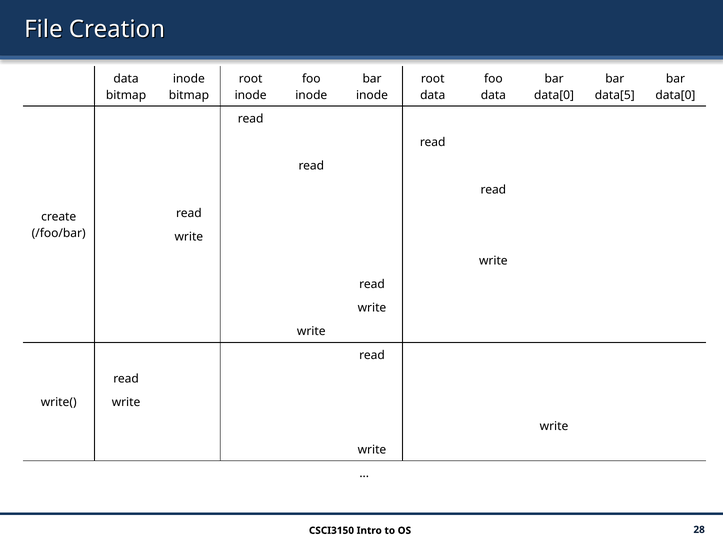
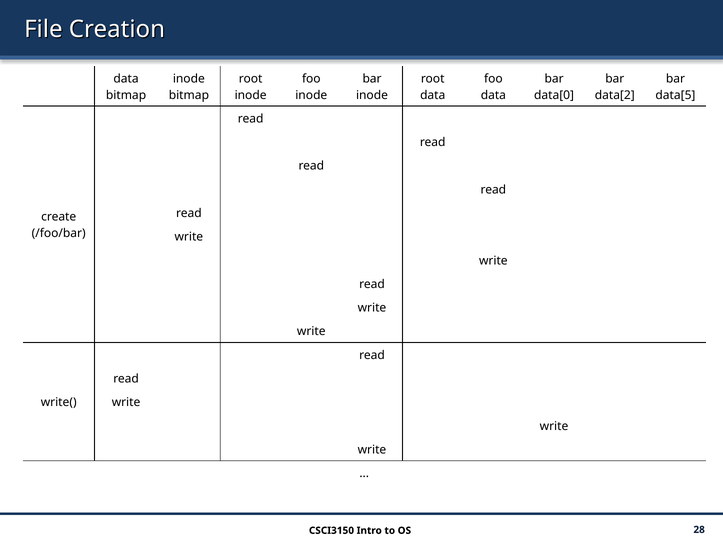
data[5: data[5 -> data[2 (615, 95)
data[0: data[0 -> data[5 (675, 95)
